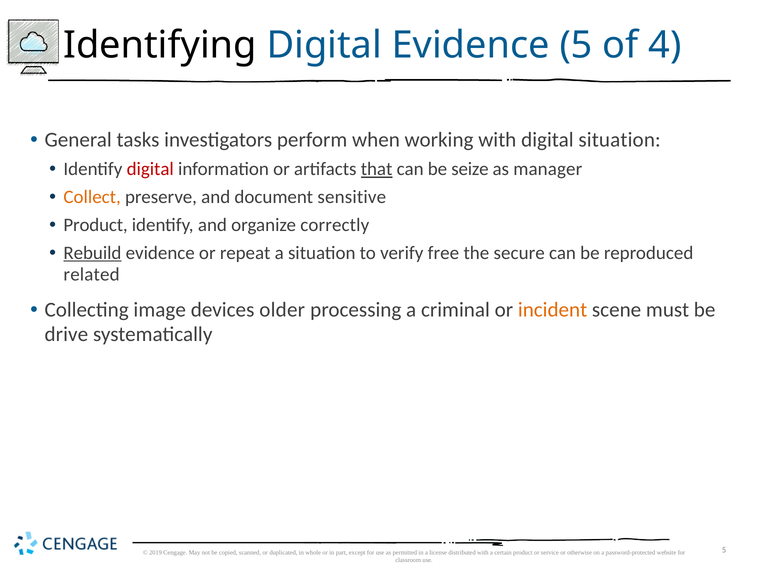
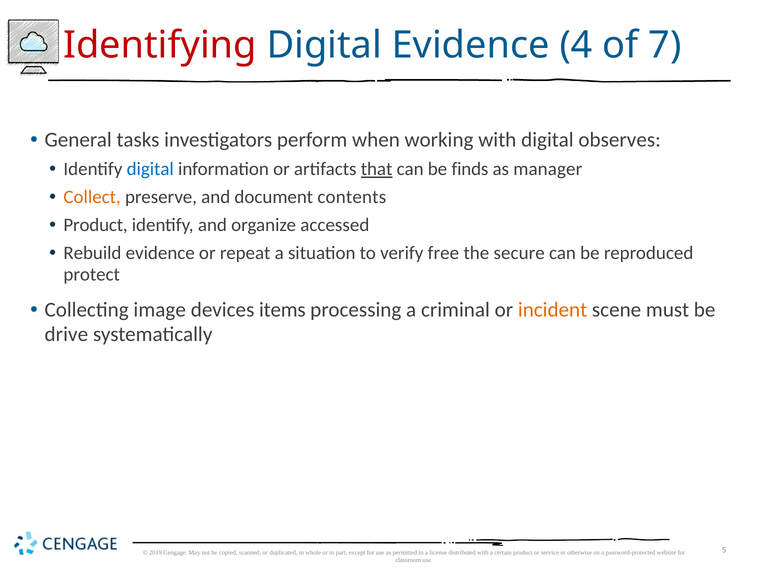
Identifying colour: black -> red (160, 45)
Evidence 5: 5 -> 4 (576, 45)
4: 4 -> 7 (665, 45)
digital situation: situation -> observes (620, 140)
digital colour: red -> blue (150, 169)
seize: seize -> finds (470, 169)
sensitive: sensitive -> contents (352, 197)
correctly: correctly -> accessed (335, 225)
Rebuild underline: present -> none (92, 253)
related: related -> protect (92, 275)
older: older -> items (282, 310)
